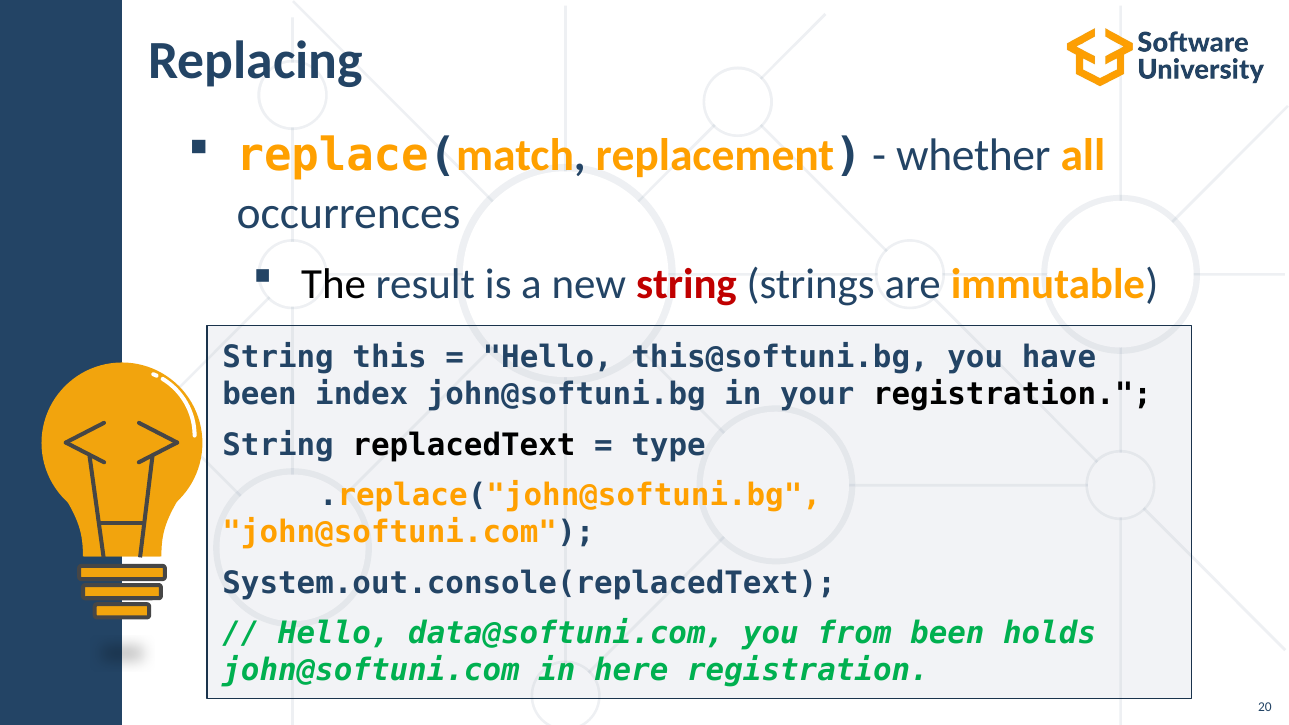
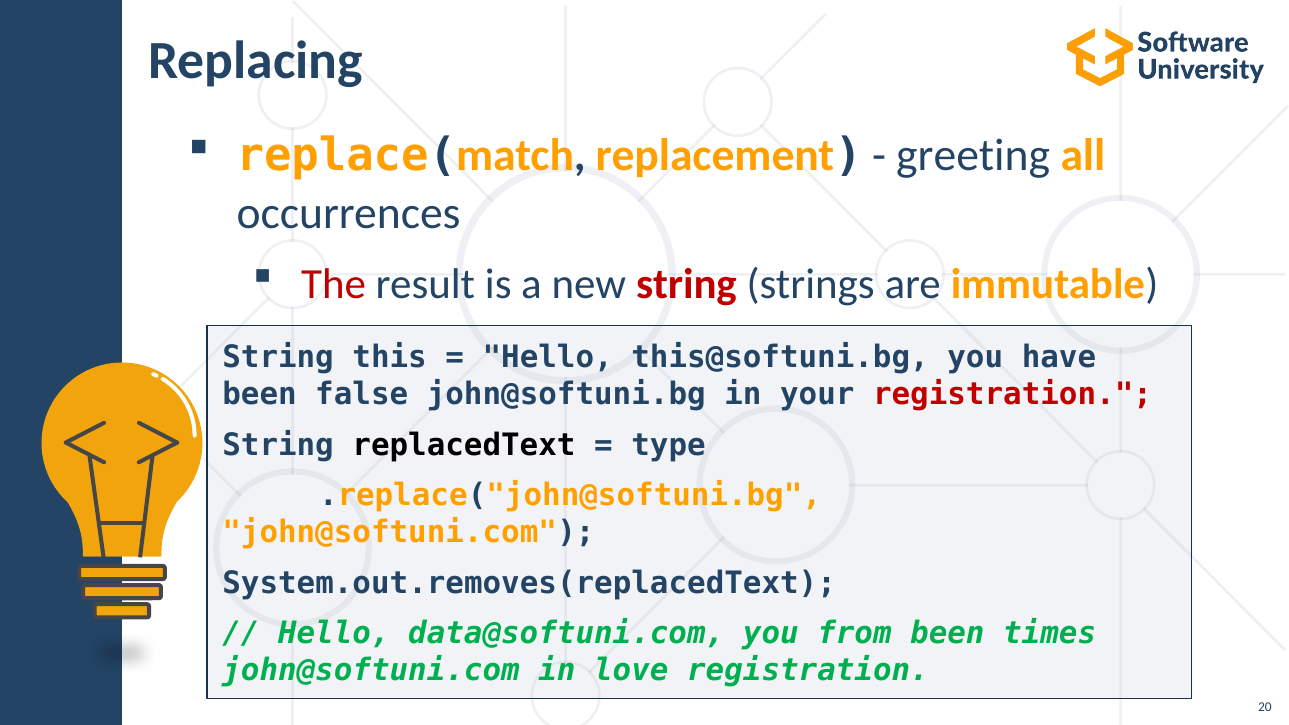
whether: whether -> greeting (973, 156)
The colour: black -> red (334, 285)
index: index -> false (362, 395)
registration colour: black -> red (1012, 395)
System.out.console(replacedText: System.out.console(replacedText -> System.out.removes(replacedText (529, 583)
holds: holds -> times (1050, 634)
here: here -> love (631, 671)
